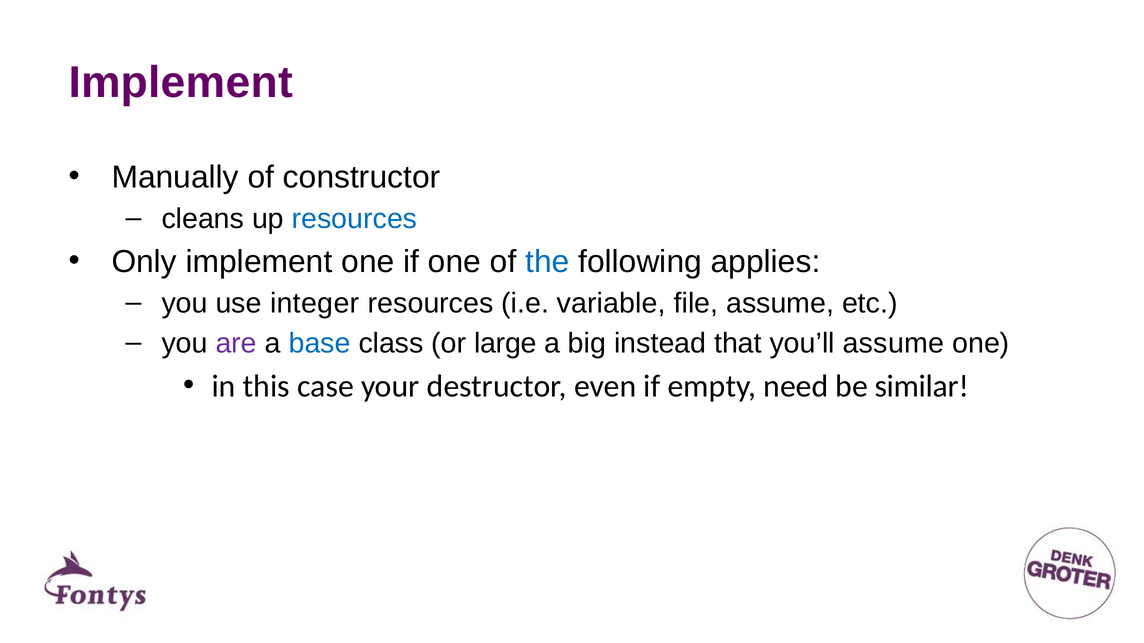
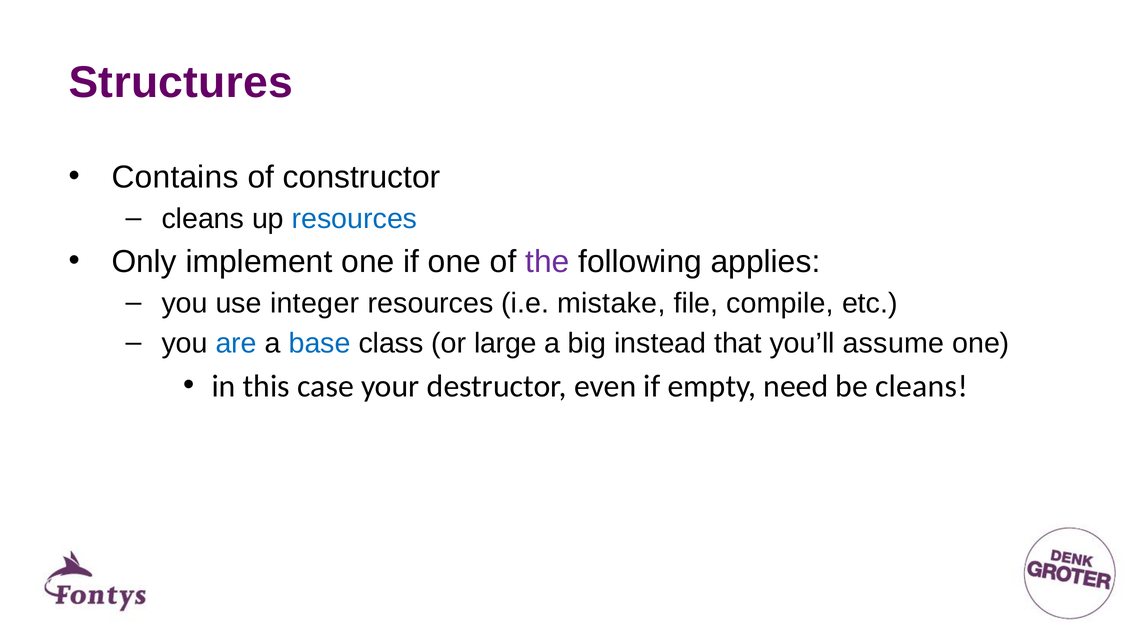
Implement: Implement -> Structures (181, 83)
Manually: Manually -> Contains (175, 177)
the colour: blue -> purple (547, 262)
variable: variable -> mistake (611, 304)
file assume: assume -> compile (780, 304)
are colour: purple -> blue (236, 344)
be similar: similar -> cleans (922, 386)
